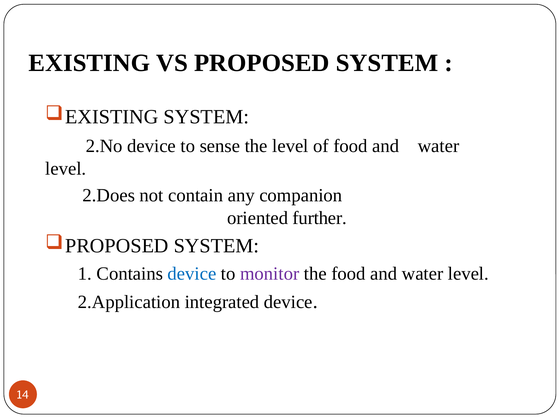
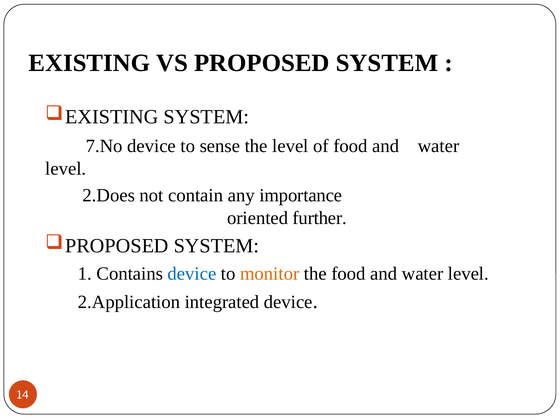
2.No: 2.No -> 7.No (104, 146)
companion: companion -> importance (301, 196)
monitor colour: purple -> orange (270, 274)
